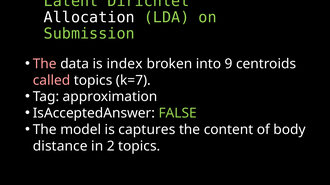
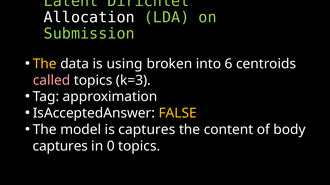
The colour: pink -> yellow (45, 64)
index: index -> using (125, 64)
9: 9 -> 6 (229, 64)
k=7: k=7 -> k=3 (133, 81)
FALSE colour: light green -> yellow (178, 114)
distance: distance -> captures (60, 147)
2: 2 -> 0 (111, 147)
